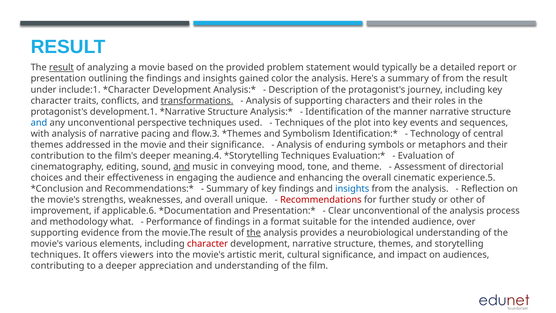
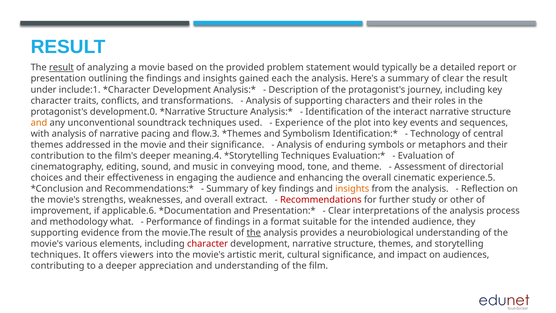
color: color -> each (282, 79)
of from: from -> clear (453, 79)
transformations underline: present -> none (197, 101)
development.1: development.1 -> development.0 (124, 112)
manner: manner -> interact (410, 112)
and colour: blue -> orange (39, 123)
perspective: perspective -> soundtrack (162, 123)
Techniques: Techniques -> Experience (299, 123)
and underline: present -> none (182, 167)
insights colour: blue -> orange (352, 189)
unique: unique -> extract (252, 200)
Clear unconventional: unconventional -> interpretations (386, 211)
over: over -> they (466, 222)
